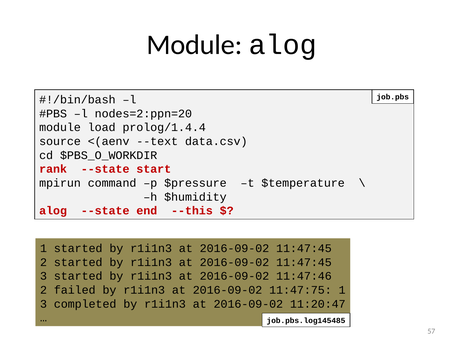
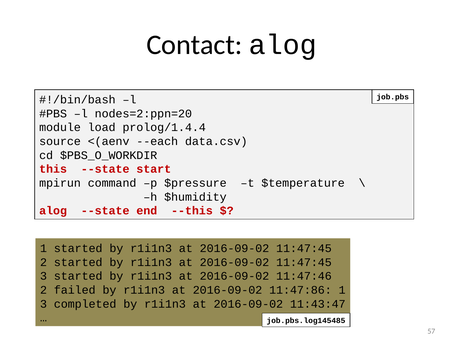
Module: Module -> Contact (194, 45)
--text: --text -> --each (157, 141)
rank: rank -> this (53, 169)
11:47:75: 11:47:75 -> 11:47:86 (300, 290)
11:20:47: 11:20:47 -> 11:43:47 (318, 304)
